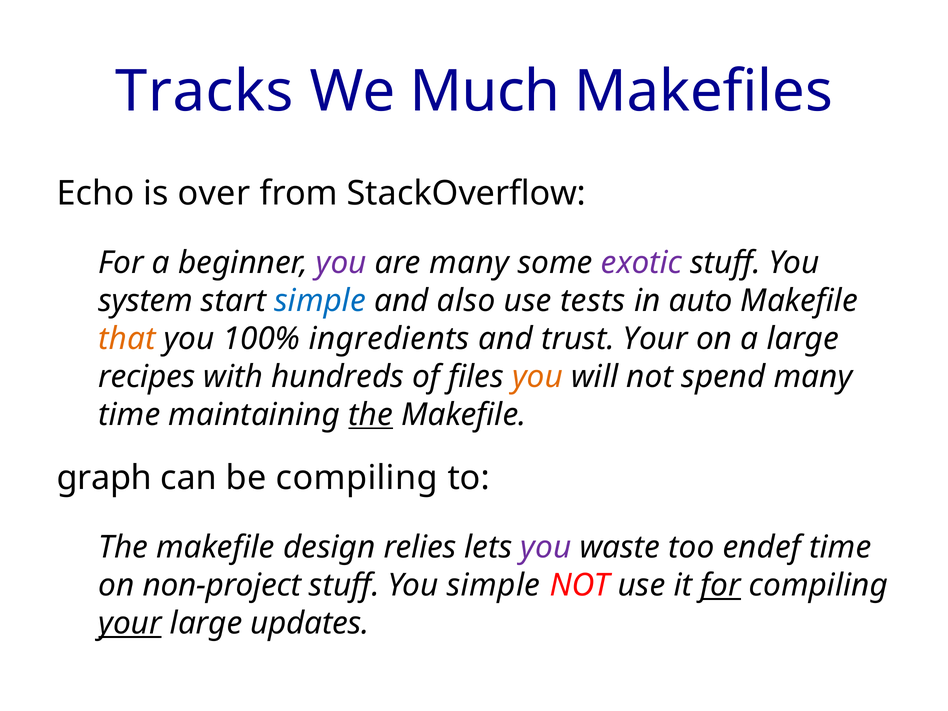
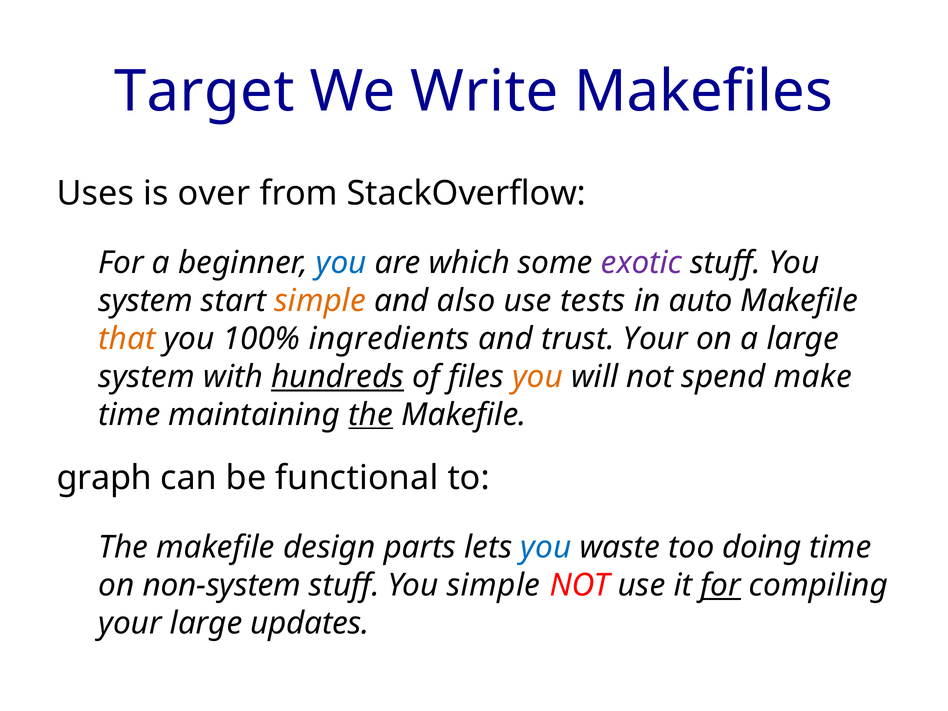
Tracks: Tracks -> Target (204, 92)
Much: Much -> Write (485, 92)
Echo: Echo -> Uses (96, 194)
you colour: purple -> blue (341, 263)
are many: many -> which (469, 263)
simple colour: blue -> orange (320, 301)
recipes: recipes -> system (147, 377)
hundreds underline: none -> present (338, 377)
spend many: many -> make (813, 377)
be compiling: compiling -> functional (357, 478)
relies: relies -> parts (420, 547)
you colour: purple -> blue (546, 547)
endef: endef -> doing (762, 547)
non-project: non-project -> non-system (222, 585)
your underline: present -> none (130, 623)
